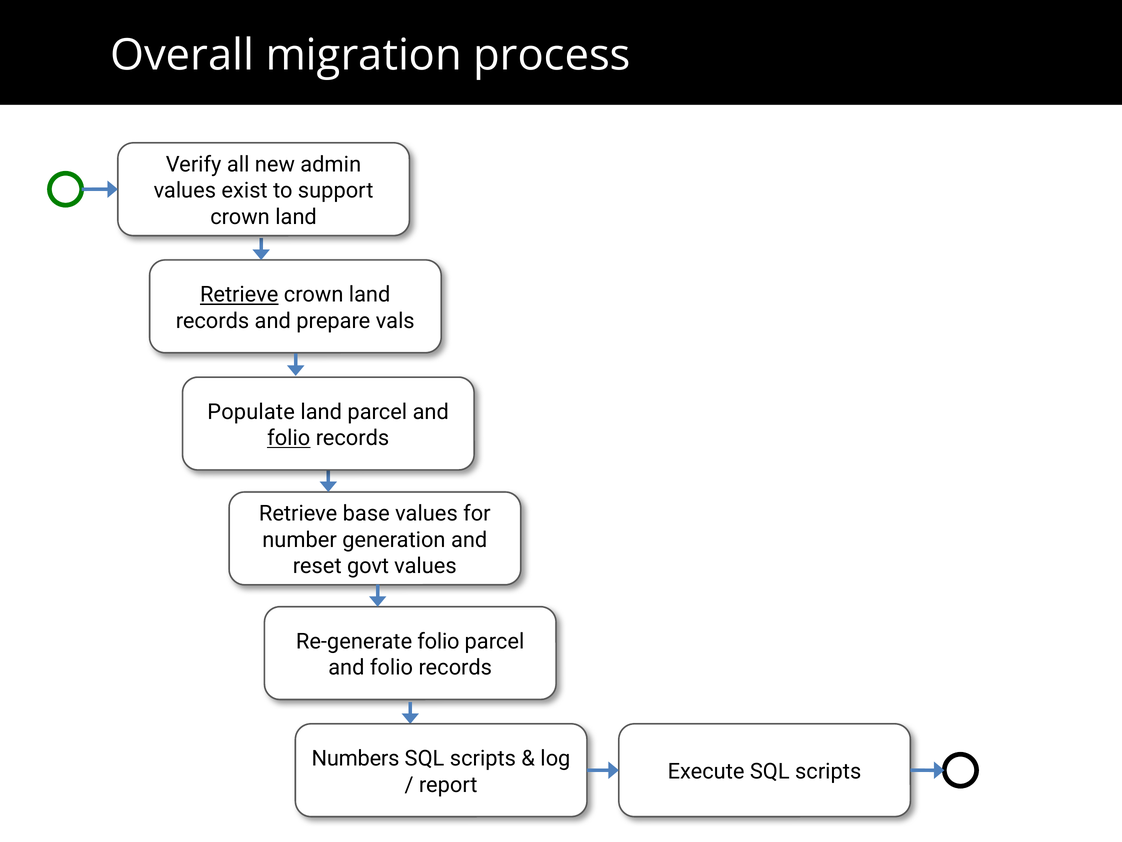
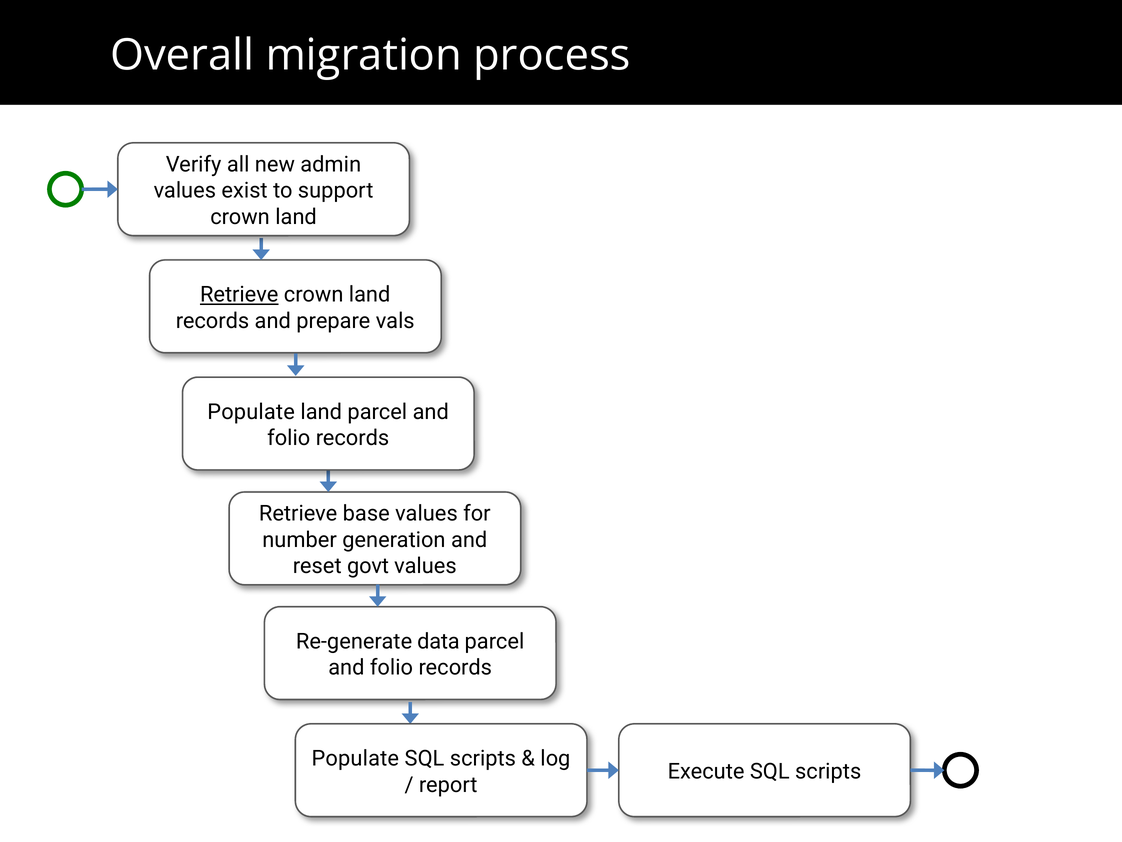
folio underline: present -> none (289, 438)
Re-generate folio: folio -> data (438, 641)
Numbers: Numbers -> Populate (355, 758)
